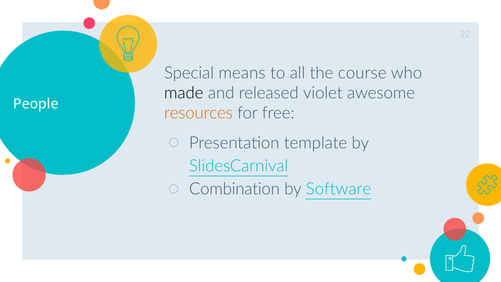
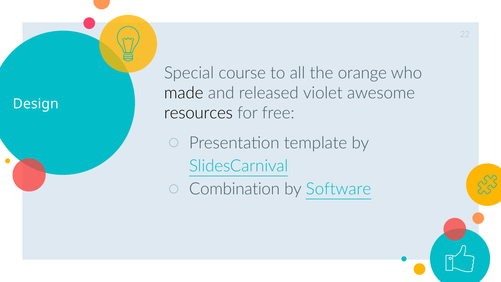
means: means -> course (242, 73)
course: course -> orange (362, 73)
People: People -> Design (36, 104)
resources colour: orange -> black (198, 113)
